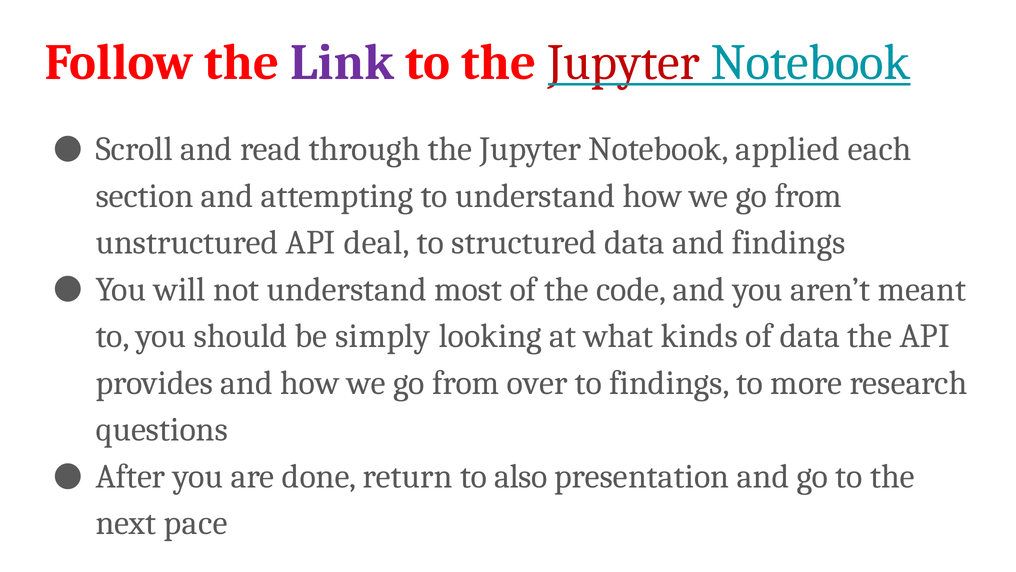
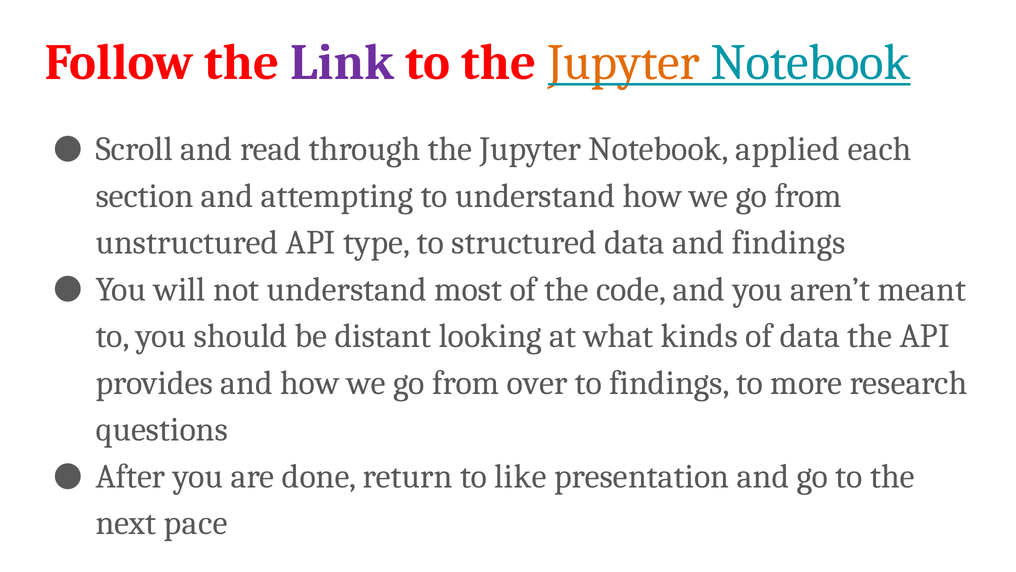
Jupyter colour: red -> orange (624, 62)
deal: deal -> type (377, 242)
simply: simply -> distant (383, 336)
also: also -> like (521, 476)
